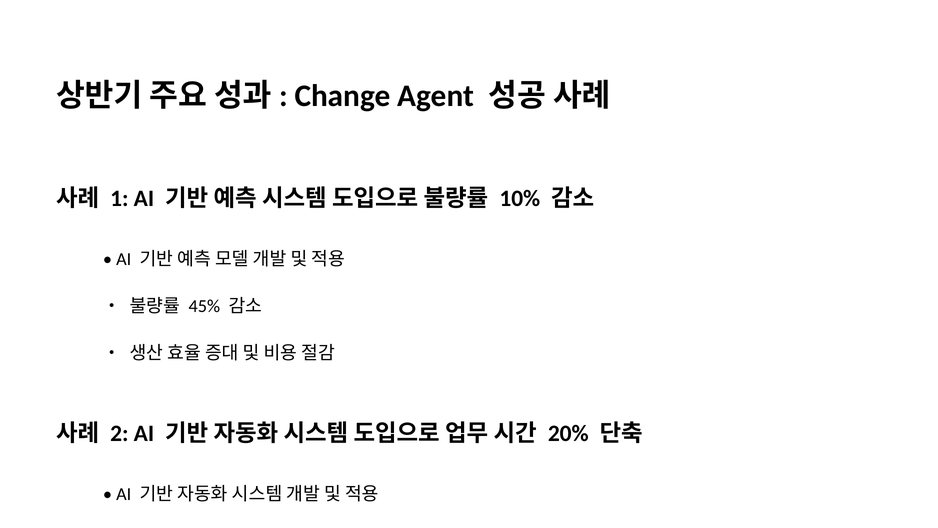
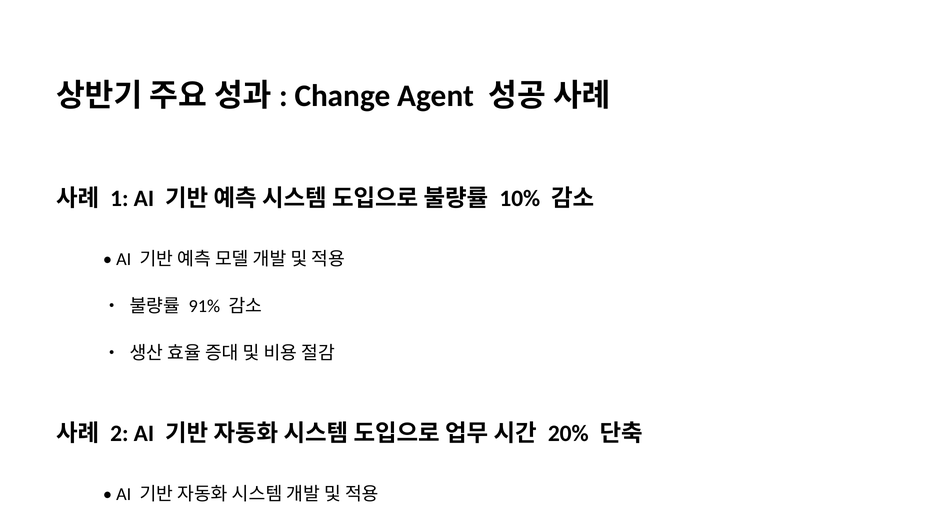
45%: 45% -> 91% (204, 306)
